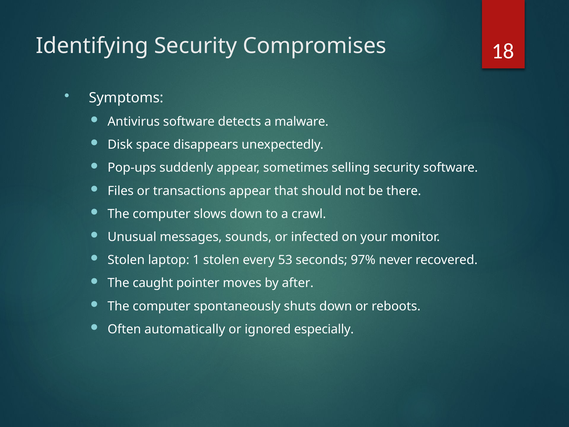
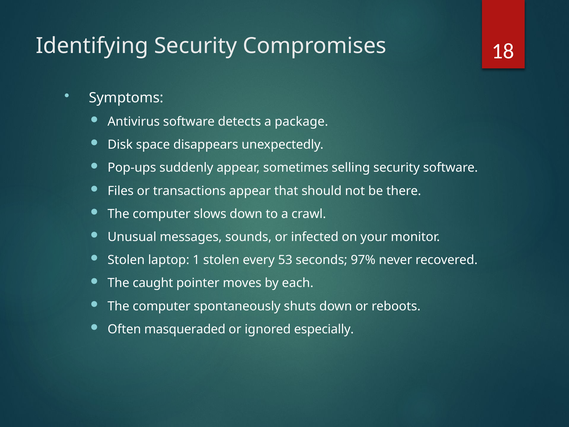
malware: malware -> package (301, 122)
after: after -> each (298, 283)
automatically: automatically -> masqueraded (185, 329)
